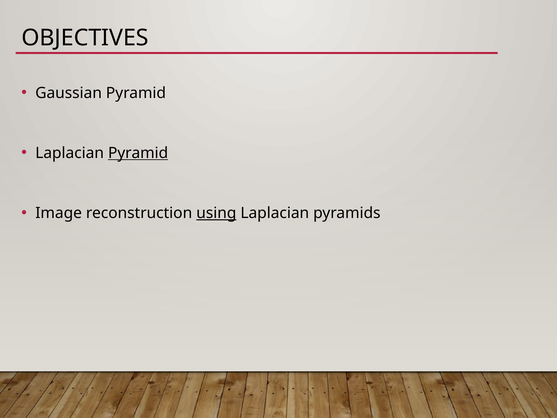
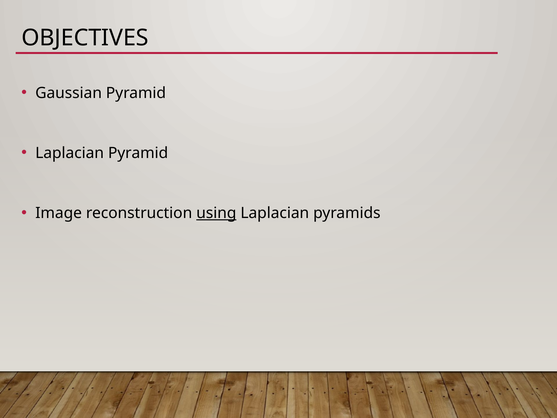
Pyramid underline: present -> none (138, 153)
